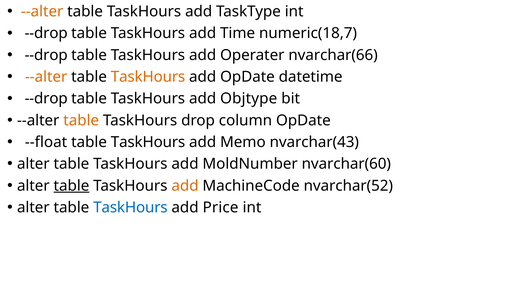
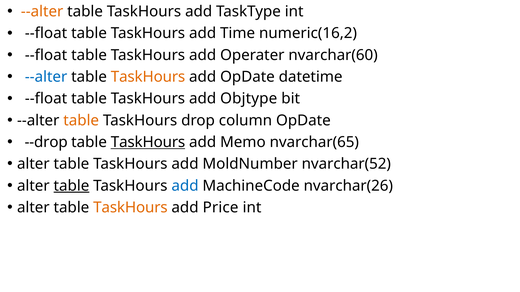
--drop: --drop -> --float (46, 33)
numeric(18,7: numeric(18,7 -> numeric(16,2 (308, 33)
--drop: --drop -> --float (46, 55)
nvarchar(66: nvarchar(66 -> nvarchar(60 (333, 55)
--alter colour: orange -> blue (46, 77)
--drop: --drop -> --float (46, 99)
--float: --float -> --drop (46, 142)
TaskHours underline: none -> present (148, 142)
nvarchar(43: nvarchar(43 -> nvarchar(65 (314, 142)
nvarchar(60: nvarchar(60 -> nvarchar(52 (346, 164)
add colour: orange -> blue (185, 186)
nvarchar(52: nvarchar(52 -> nvarchar(26 (348, 186)
TaskHours colour: blue -> orange (130, 208)
